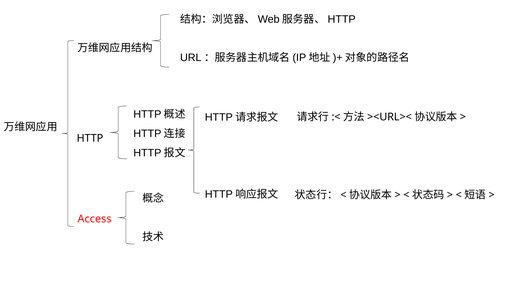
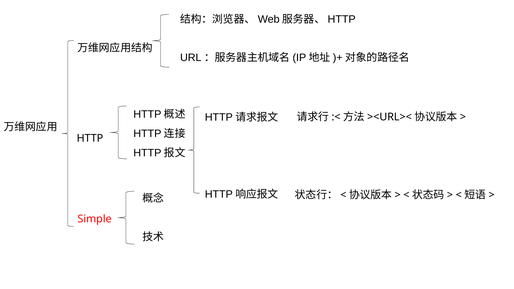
Access: Access -> Simple (95, 219)
